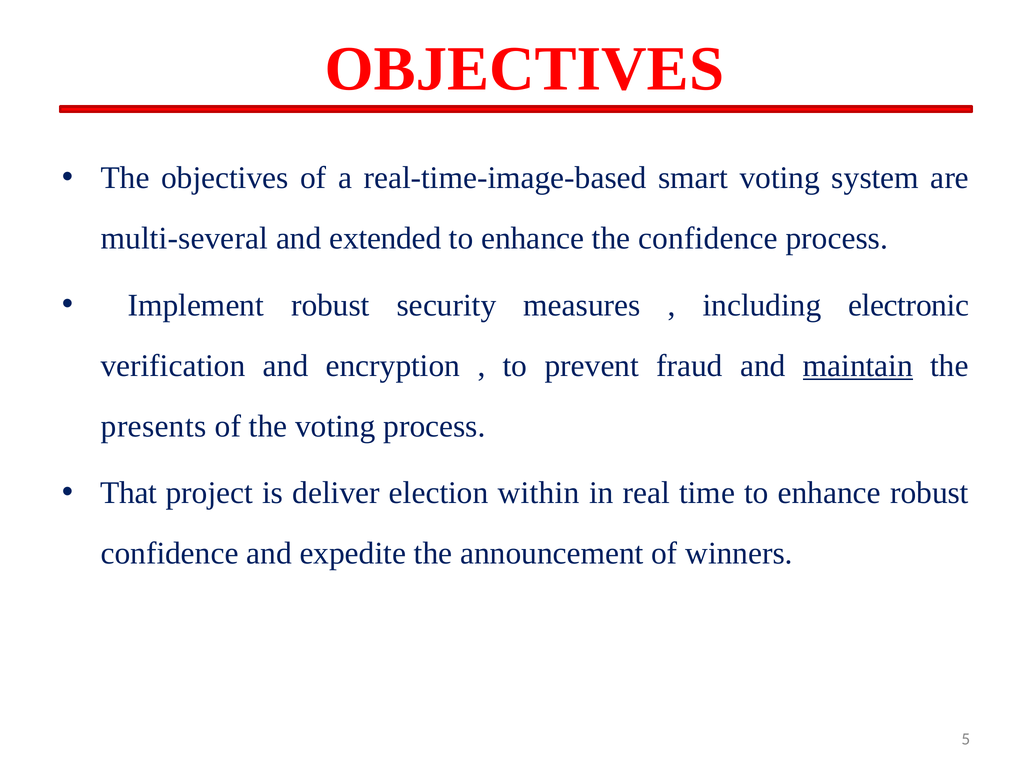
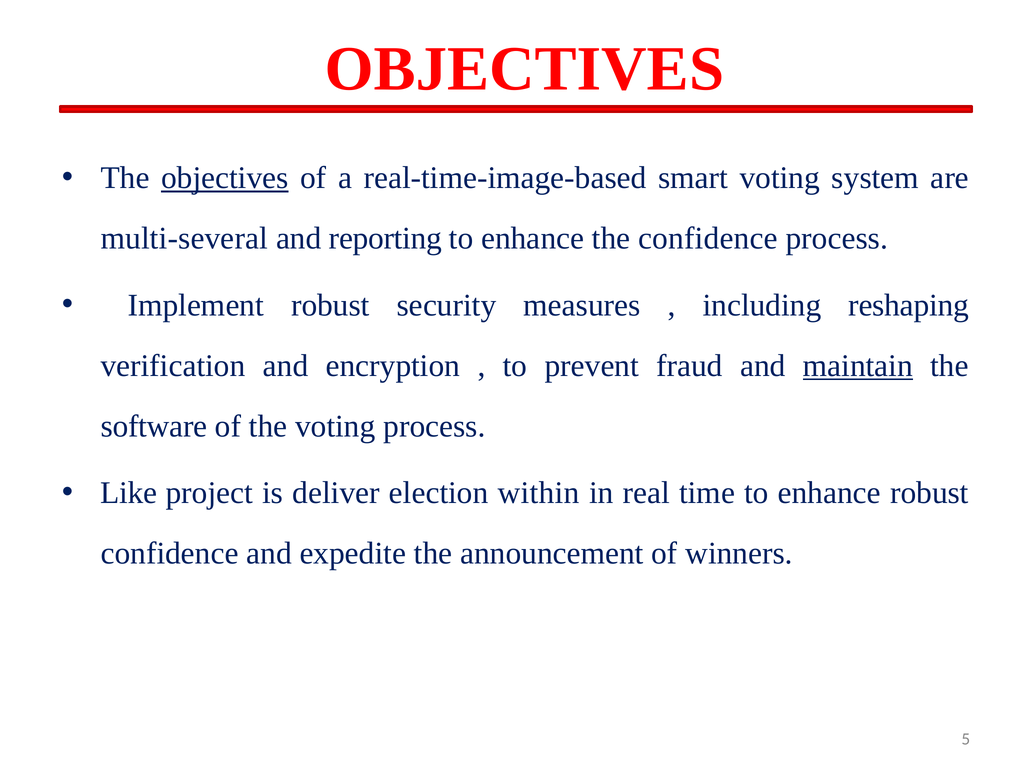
objectives underline: none -> present (225, 178)
extended: extended -> reporting (385, 238)
electronic: electronic -> reshaping (909, 305)
presents: presents -> software (154, 426)
That: That -> Like (129, 493)
